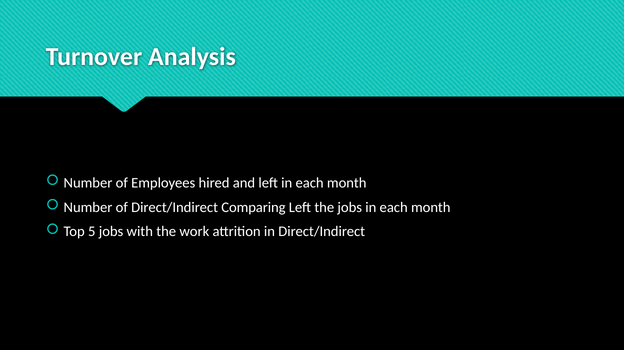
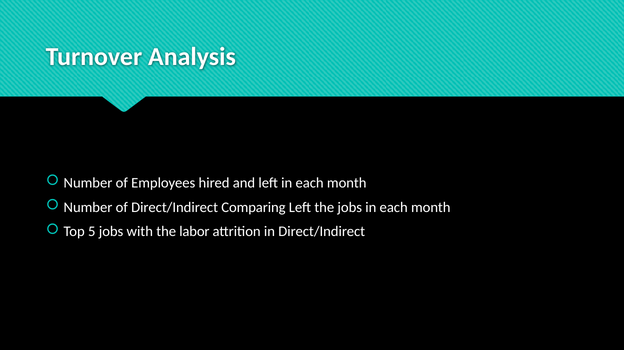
work: work -> labor (194, 232)
